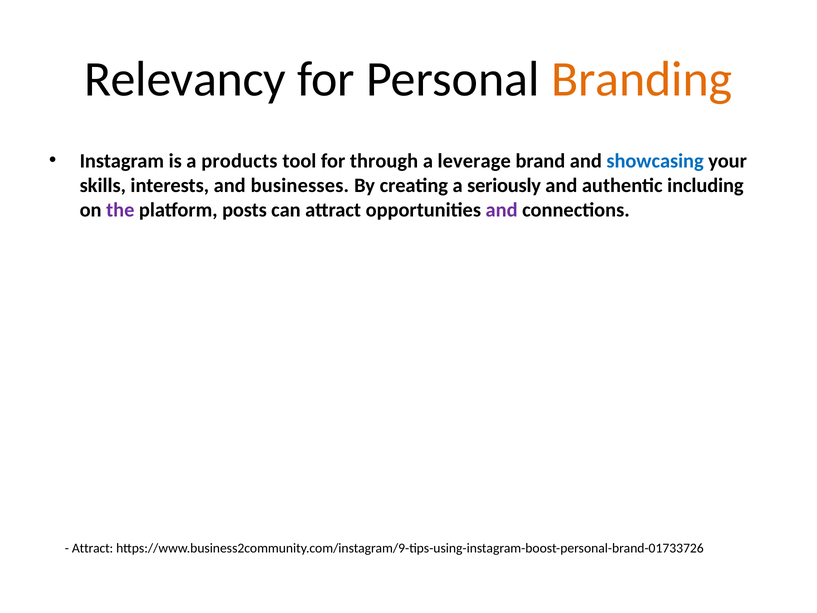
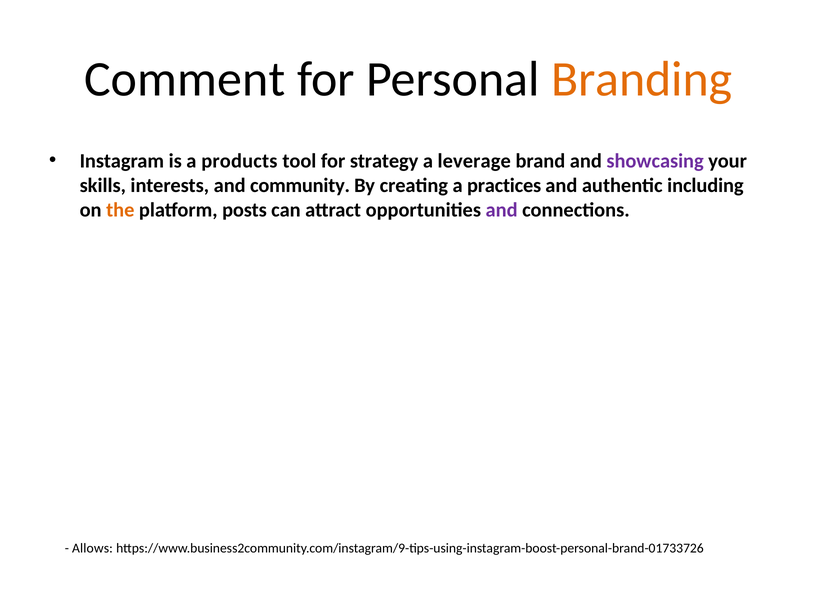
Relevancy: Relevancy -> Comment (185, 79)
through: through -> strategy (384, 161)
showcasing colour: blue -> purple (655, 161)
businesses: businesses -> community (300, 185)
seriously: seriously -> practices (504, 185)
the colour: purple -> orange (120, 210)
Attract: Attract -> Allows (92, 548)
